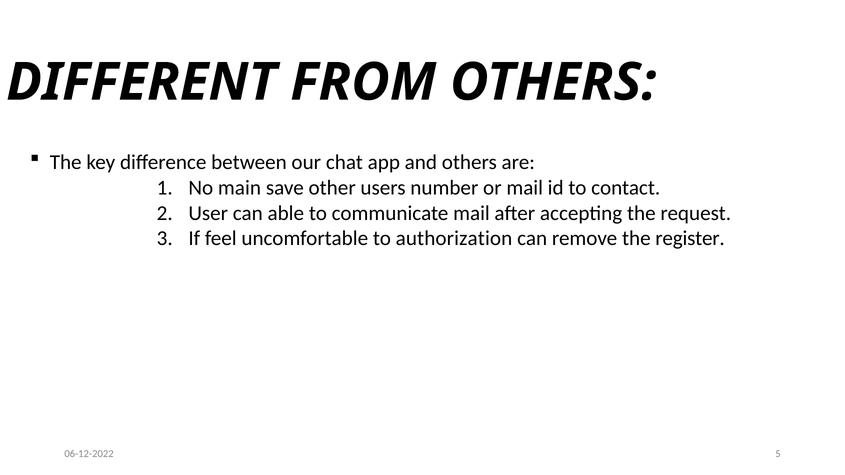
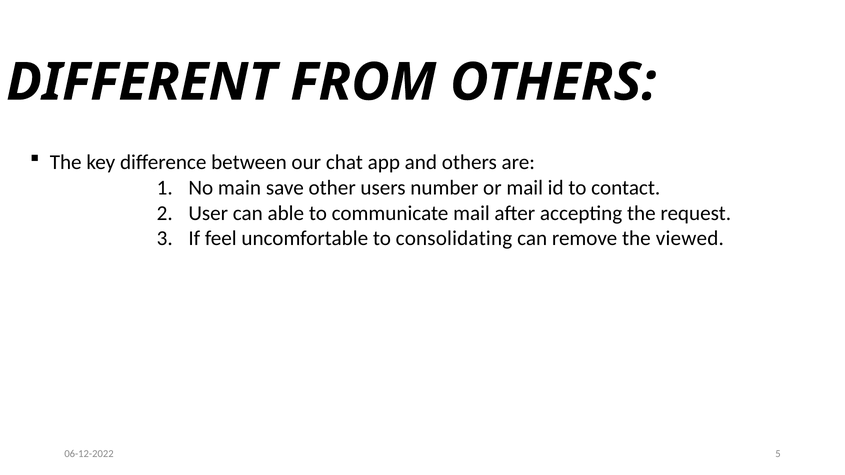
authorization: authorization -> consolidating (454, 239)
register: register -> viewed (690, 239)
